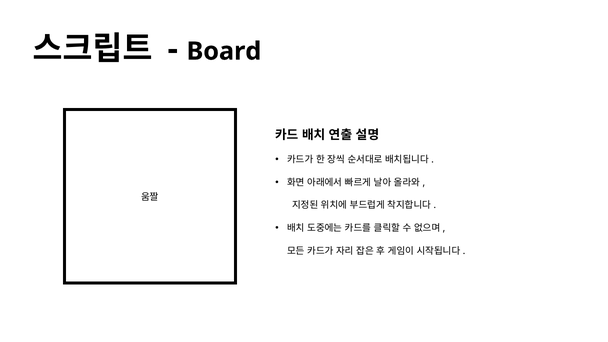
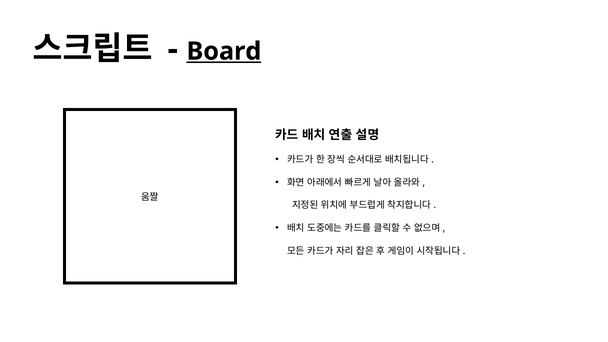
Board underline: none -> present (224, 51)
